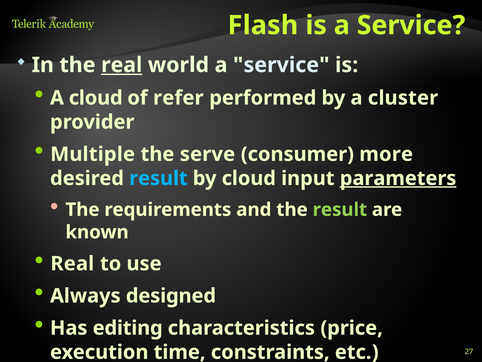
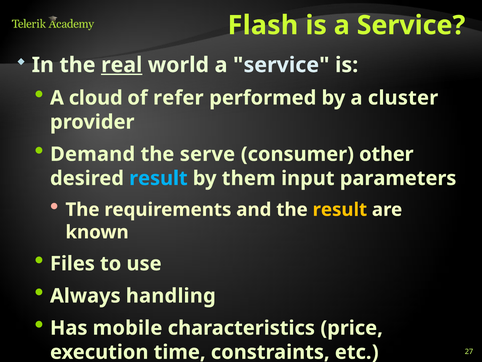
Multiple: Multiple -> Demand (93, 154)
more: more -> other (386, 154)
by cloud: cloud -> them (249, 178)
parameters underline: present -> none (398, 178)
result colour: light green -> yellow (340, 209)
Real: Real -> Files (72, 263)
designed: designed -> handling (171, 295)
editing: editing -> mobile (127, 328)
